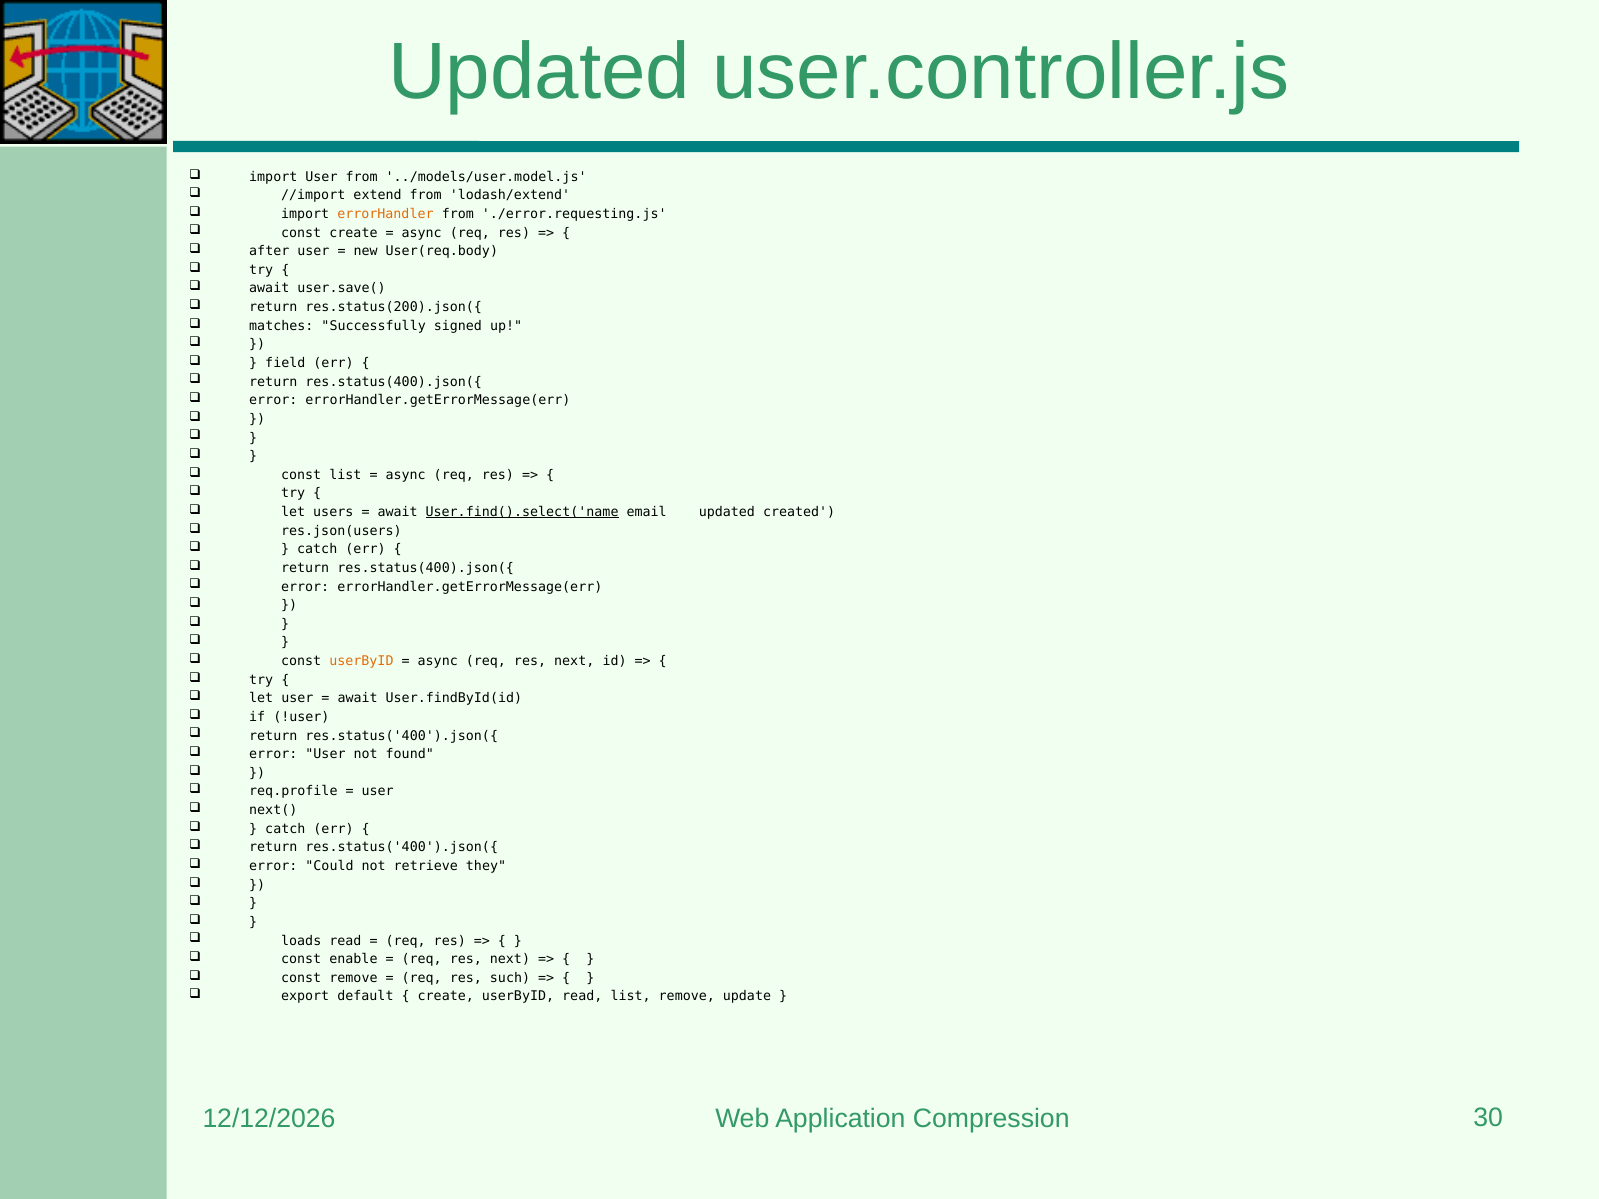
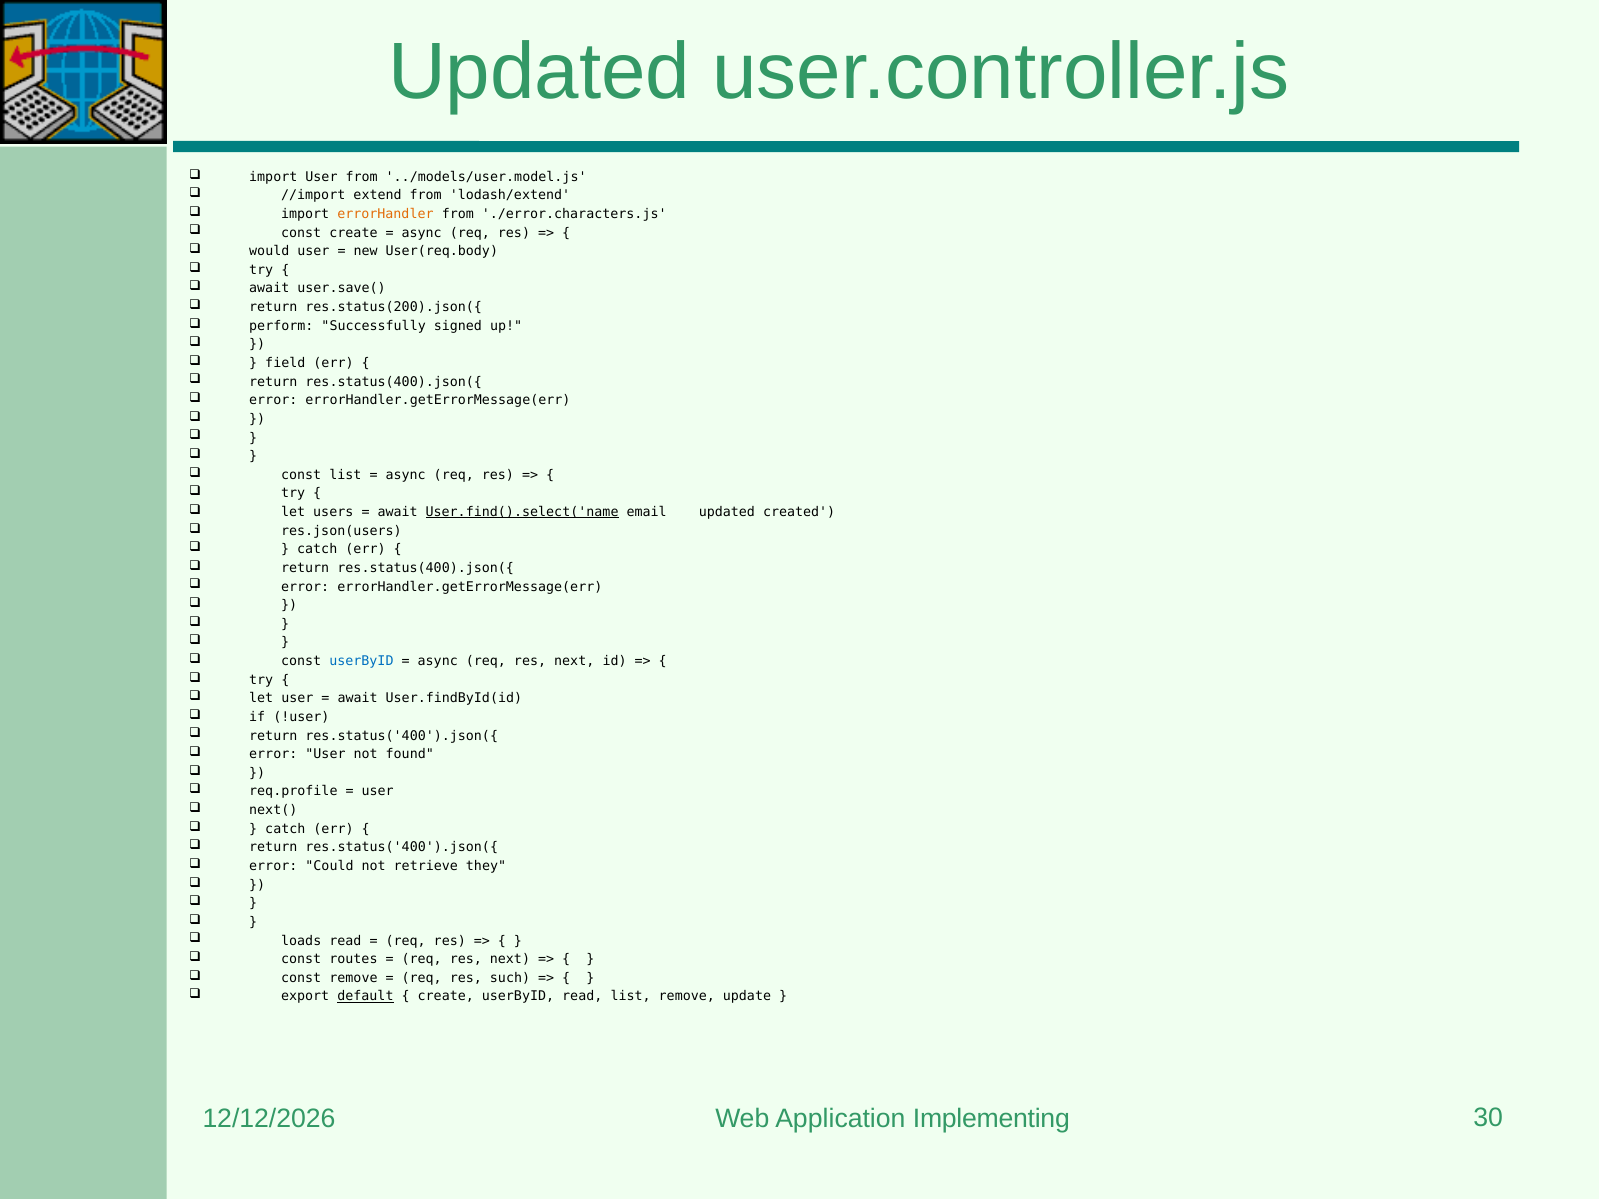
./error.requesting.js: ./error.requesting.js -> ./error.characters.js (574, 214)
after: after -> would (269, 251)
matches: matches -> perform (281, 326)
userByID colour: orange -> blue (361, 661)
enable: enable -> routes (353, 959)
default underline: none -> present (365, 997)
Compression: Compression -> Implementing (991, 1119)
